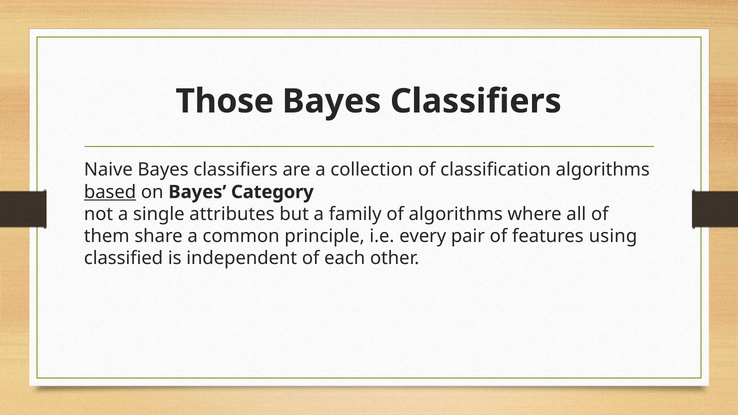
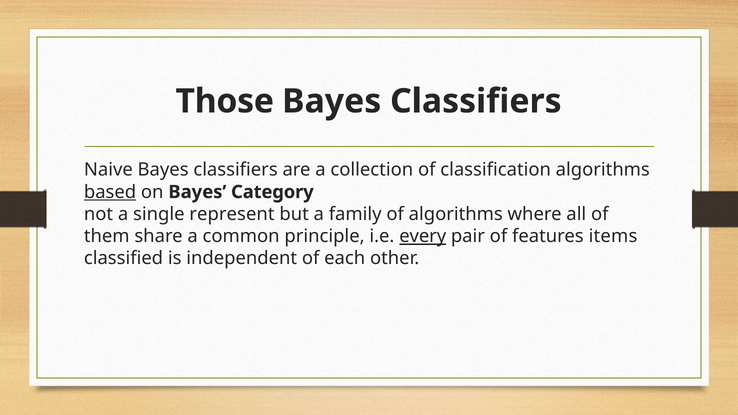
attributes: attributes -> represent (232, 214)
every underline: none -> present (423, 236)
using: using -> items (613, 236)
